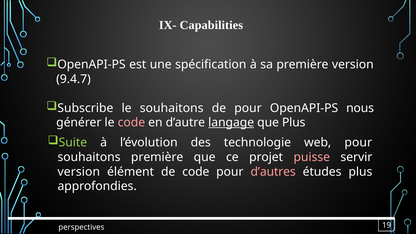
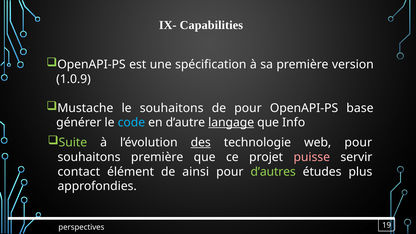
9.4.7: 9.4.7 -> 1.0.9 (74, 79)
Subscribe: Subscribe -> Mustache (85, 108)
nous: nous -> base (360, 108)
code colour: pink -> light blue (131, 123)
que Plus: Plus -> Info (294, 123)
des underline: none -> present (201, 143)
version: version -> contact (79, 172)
de code: code -> ainsi (196, 172)
d’autres colour: pink -> light green (273, 172)
